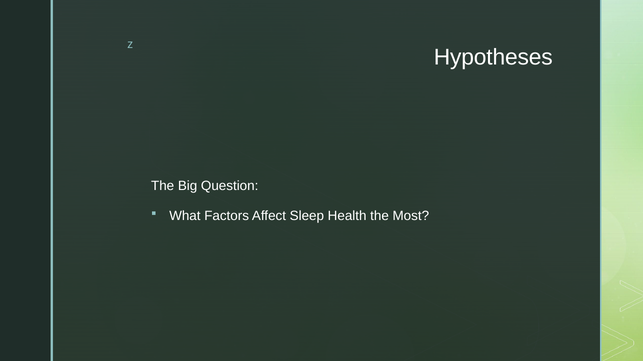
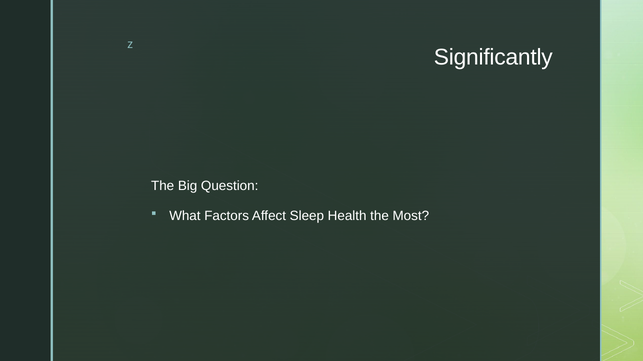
Hypotheses: Hypotheses -> Significantly (493, 57)
